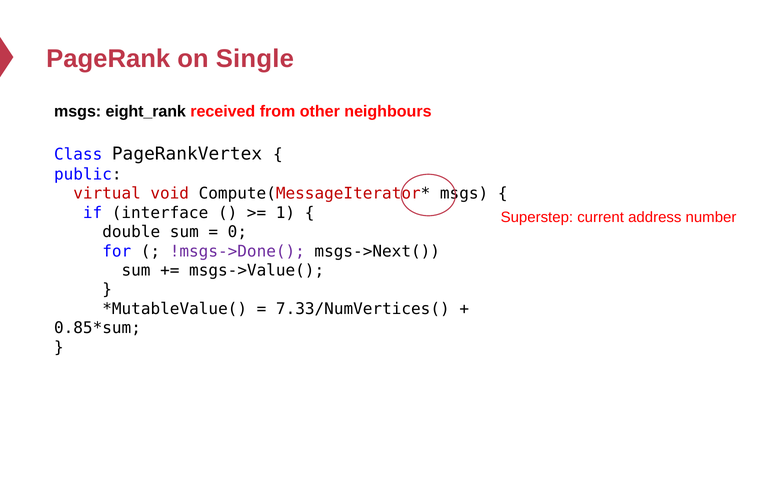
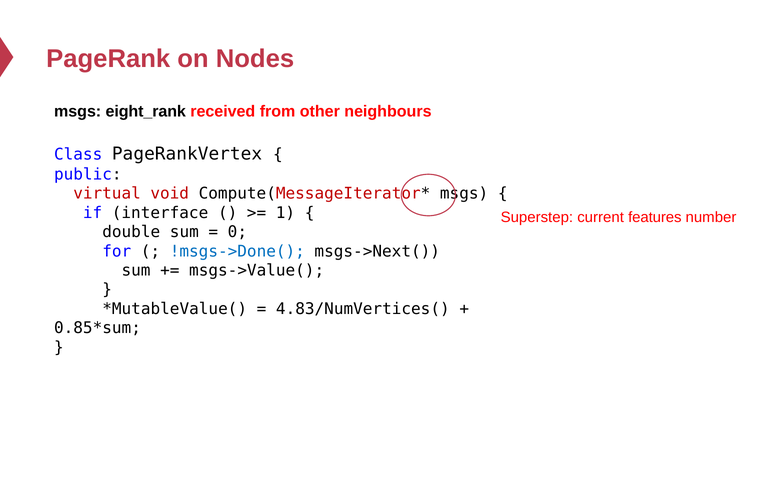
Single: Single -> Nodes (255, 59)
address: address -> features (655, 217)
!msgs->Done( colour: purple -> blue (237, 251)
7.33/NumVertices(: 7.33/NumVertices( -> 4.83/NumVertices( (363, 309)
